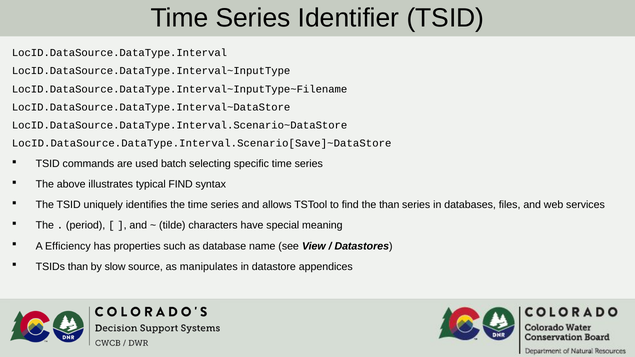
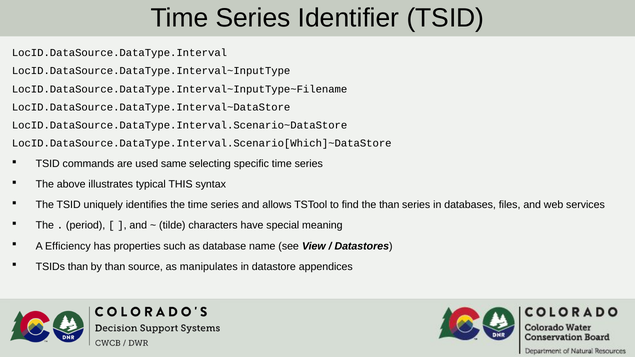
LocID.DataSource.DataType.Interval.Scenario[Save]~DataStore: LocID.DataSource.DataType.Interval.Scenario[Save]~DataStore -> LocID.DataSource.DataType.Interval.Scenario[Which]~DataStore (202, 143)
batch: batch -> same (174, 164)
typical FIND: FIND -> THIS (181, 184)
by slow: slow -> than (115, 267)
